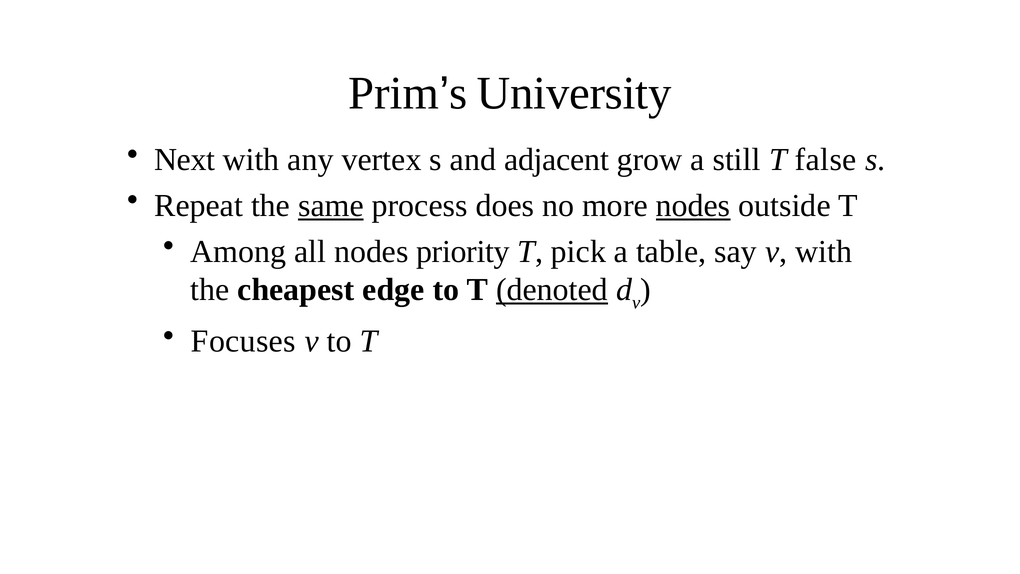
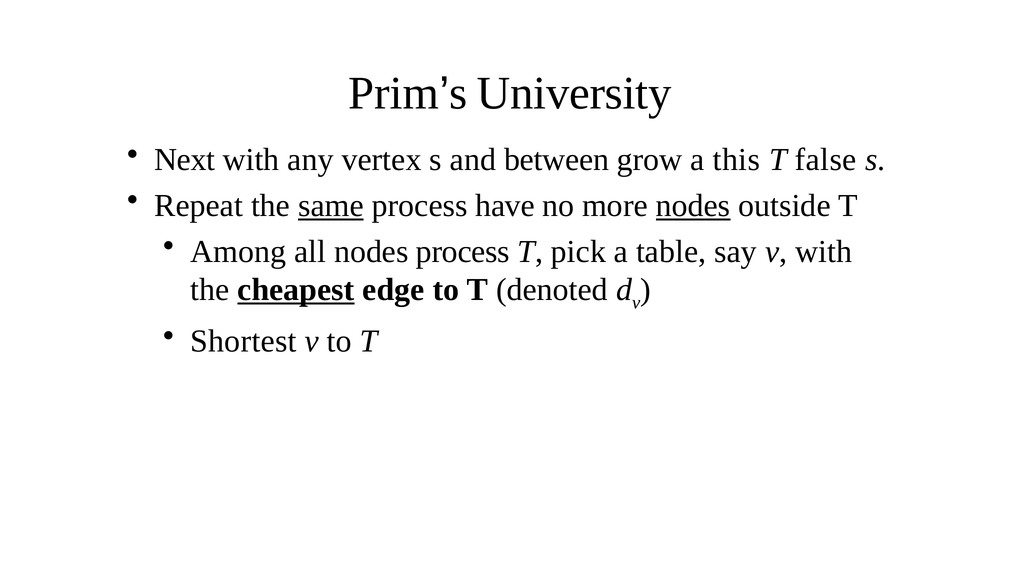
adjacent: adjacent -> between (557, 160)
still: still -> this (736, 160)
does: does -> have (505, 205)
nodes priority: priority -> process (463, 251)
cheapest underline: none -> present (296, 290)
denoted underline: present -> none (552, 290)
Focuses: Focuses -> Shortest (243, 341)
